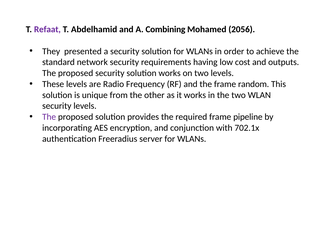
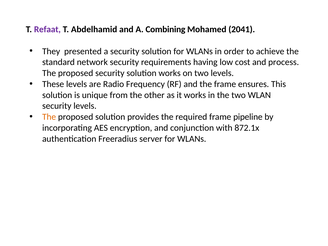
2056: 2056 -> 2041 (242, 29)
outputs: outputs -> process (284, 62)
random: random -> ensures (254, 84)
The colour: purple -> orange (49, 117)
702.1x: 702.1x -> 872.1x (247, 128)
